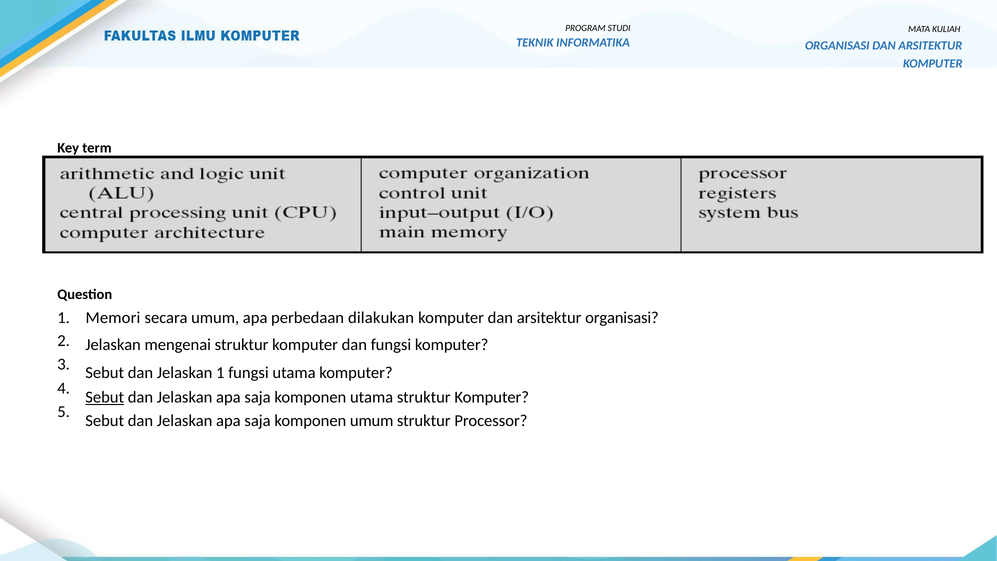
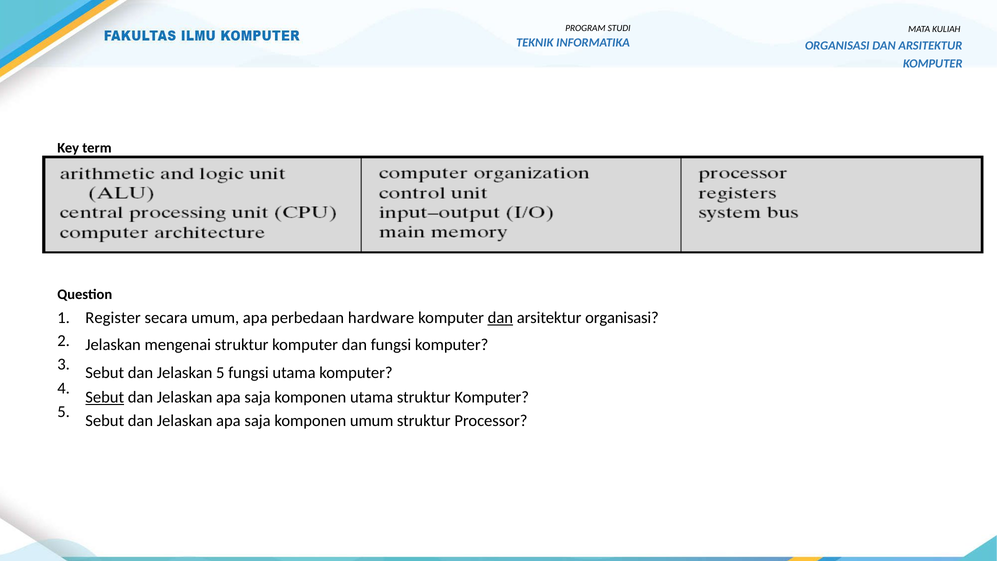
Memori: Memori -> Register (113, 318)
dilakukan: dilakukan -> hardware (381, 318)
dan underline: none -> present (500, 318)
Jelaskan 1: 1 -> 5 (220, 373)
